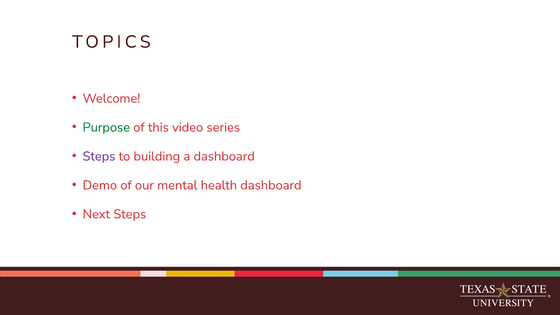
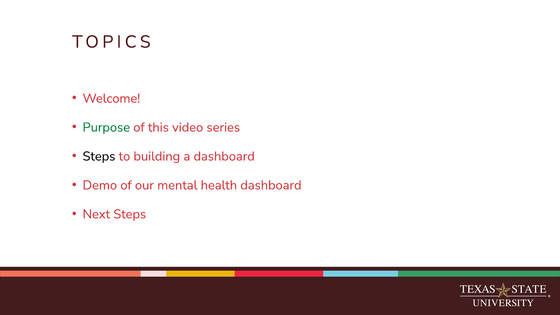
Steps colour: purple -> black (99, 156)
